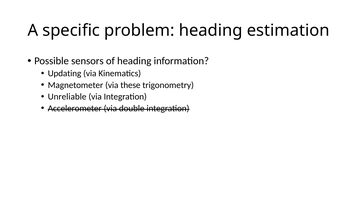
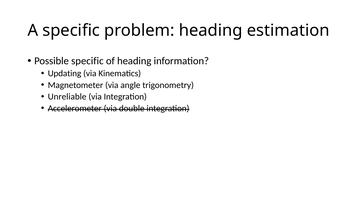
Possible sensors: sensors -> specific (87, 61)
these: these -> angle (130, 85)
